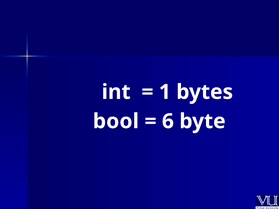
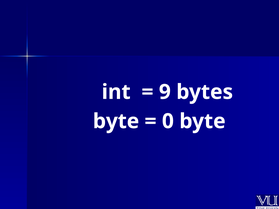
1: 1 -> 9 (165, 92)
bool: bool -> byte (116, 121)
6: 6 -> 0 (168, 121)
